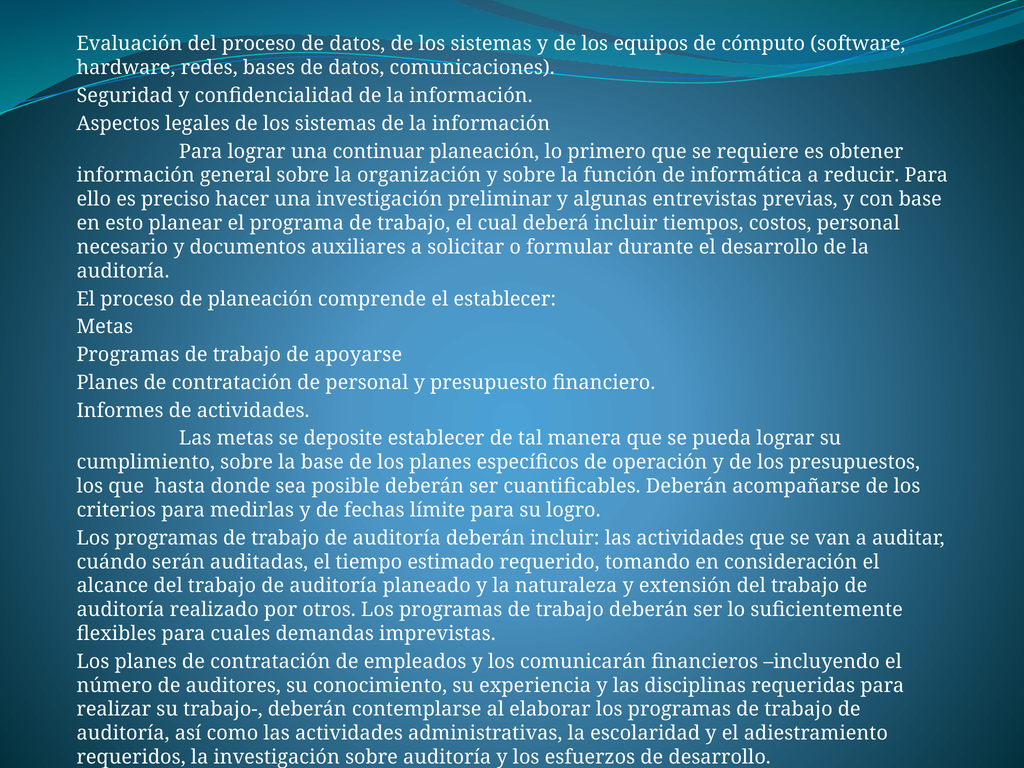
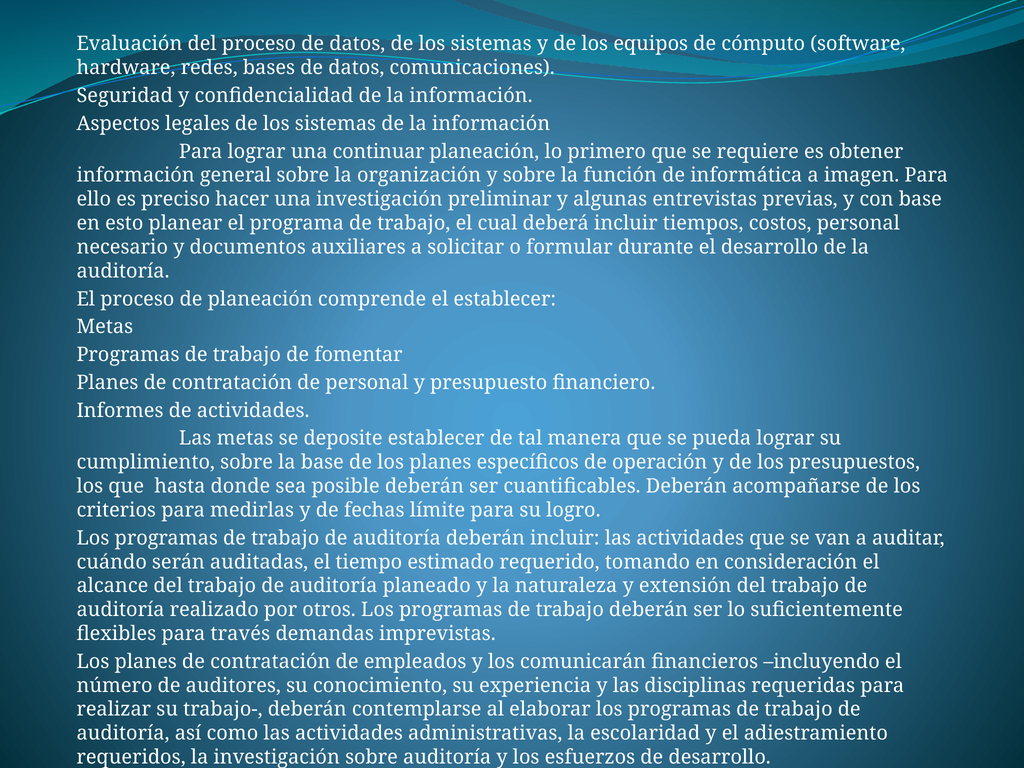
reducir: reducir -> imagen (862, 175)
apoyarse: apoyarse -> fomentar (358, 355)
cuales: cuales -> través (240, 634)
